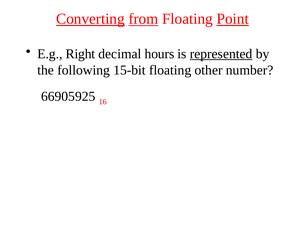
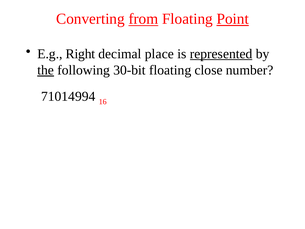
Converting underline: present -> none (90, 19)
hours: hours -> place (159, 54)
the underline: none -> present (46, 70)
15-bit: 15-bit -> 30-bit (130, 70)
other: other -> close (209, 70)
66905925: 66905925 -> 71014994 (68, 96)
